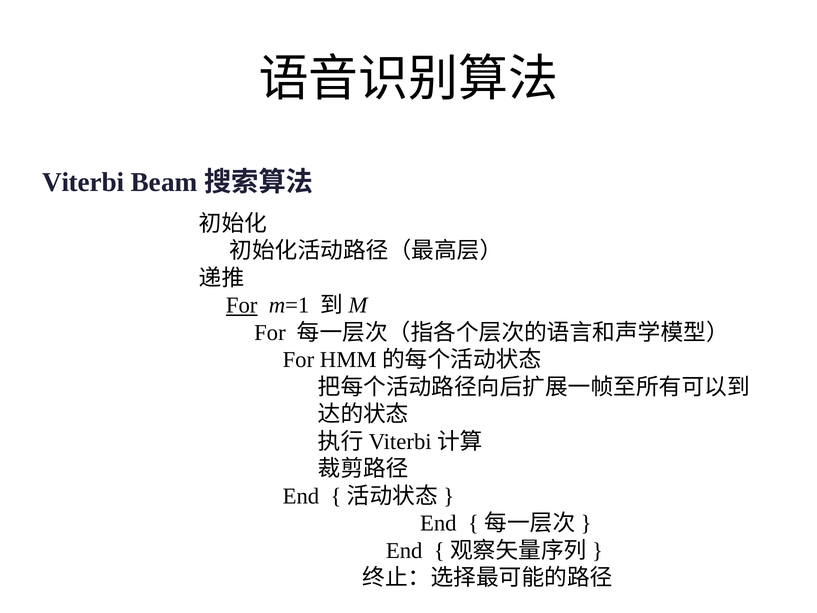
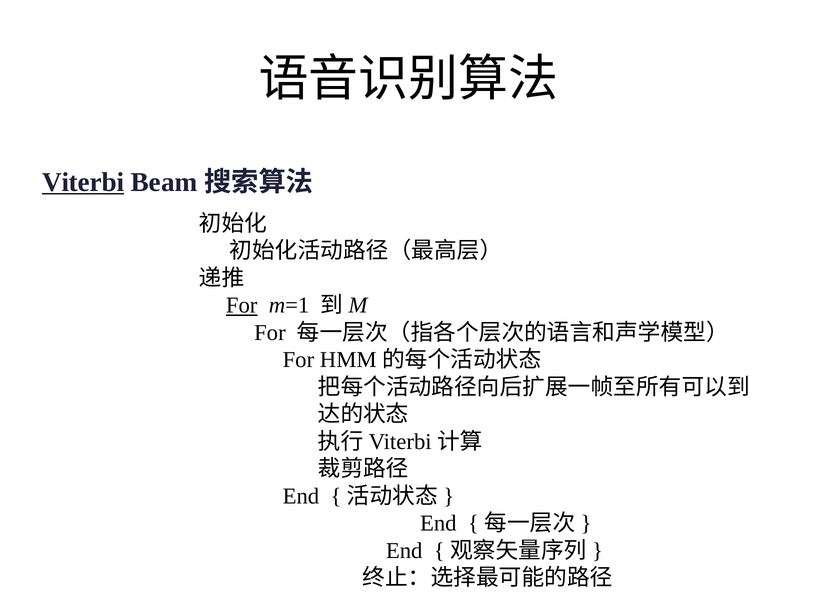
Viterbi underline: none -> present (83, 182)
